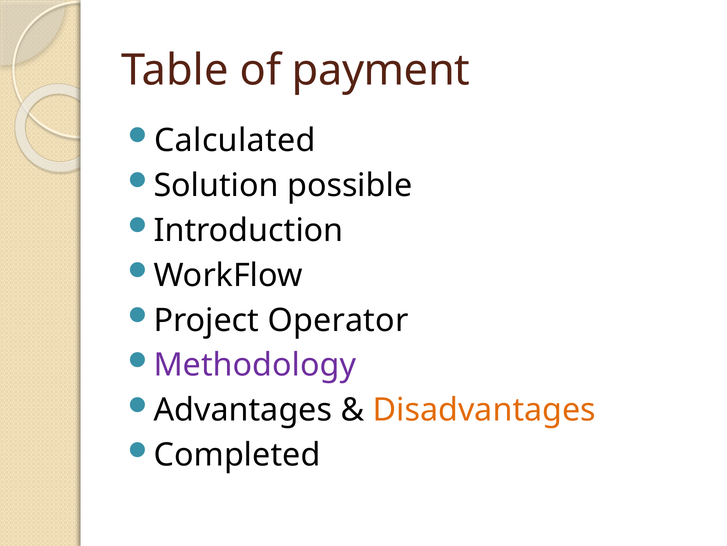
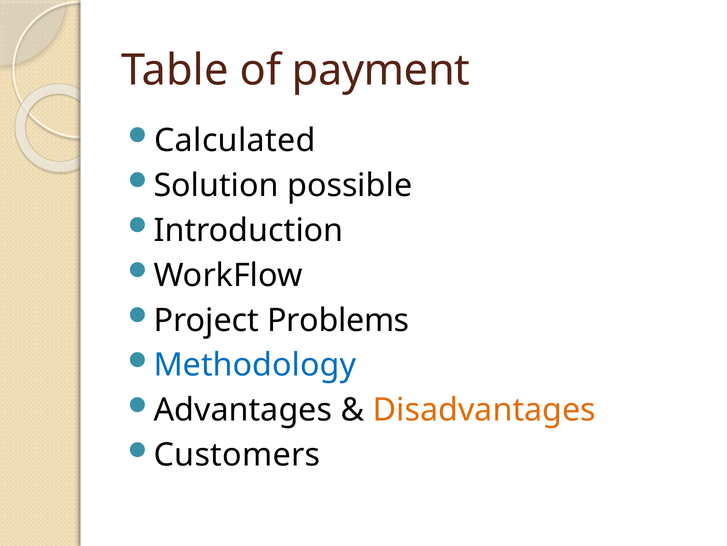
Operator: Operator -> Problems (338, 320)
Methodology colour: purple -> blue (255, 365)
Completed: Completed -> Customers (237, 455)
